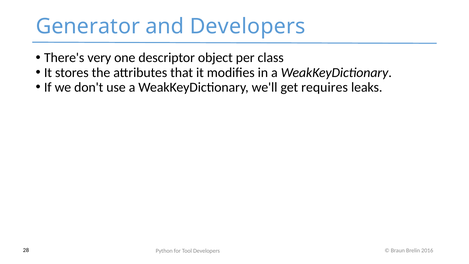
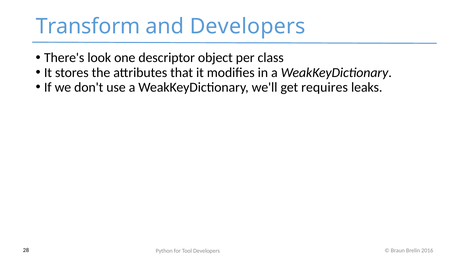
Generator: Generator -> Transform (88, 26)
very: very -> look (99, 58)
